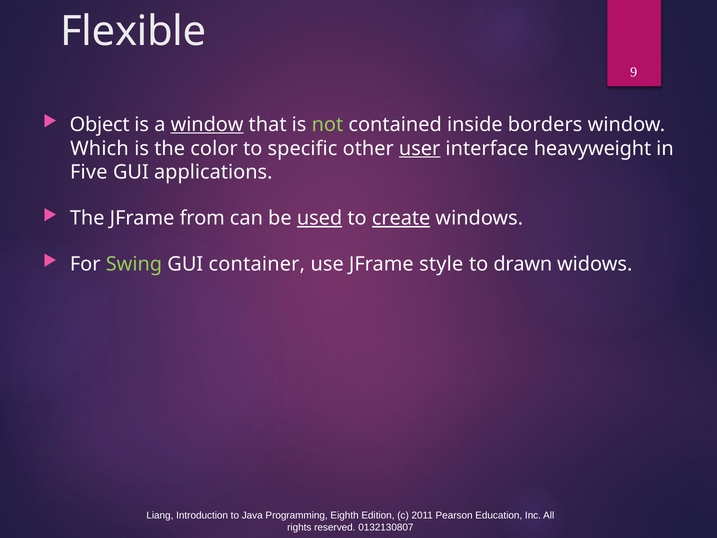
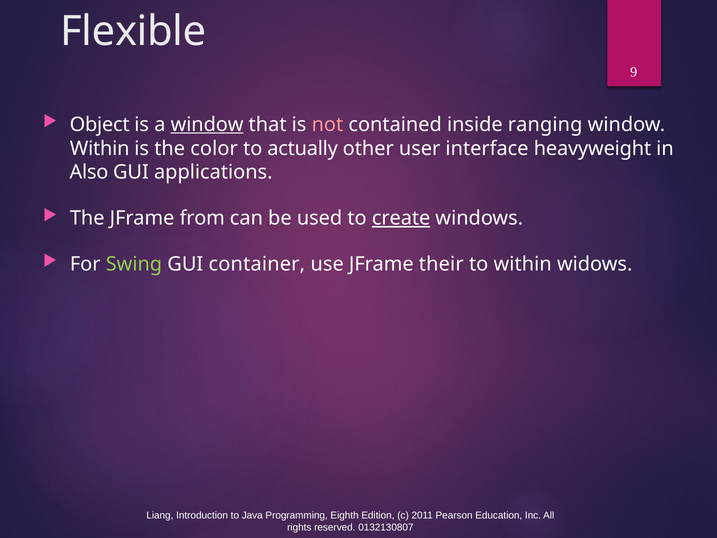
not colour: light green -> pink (327, 124)
borders: borders -> ranging (545, 124)
Which: Which -> Within (100, 148)
specific: specific -> actually (303, 148)
user underline: present -> none (420, 148)
Five: Five -> Also (89, 172)
used underline: present -> none (320, 218)
style: style -> their (441, 264)
to drawn: drawn -> within (523, 264)
